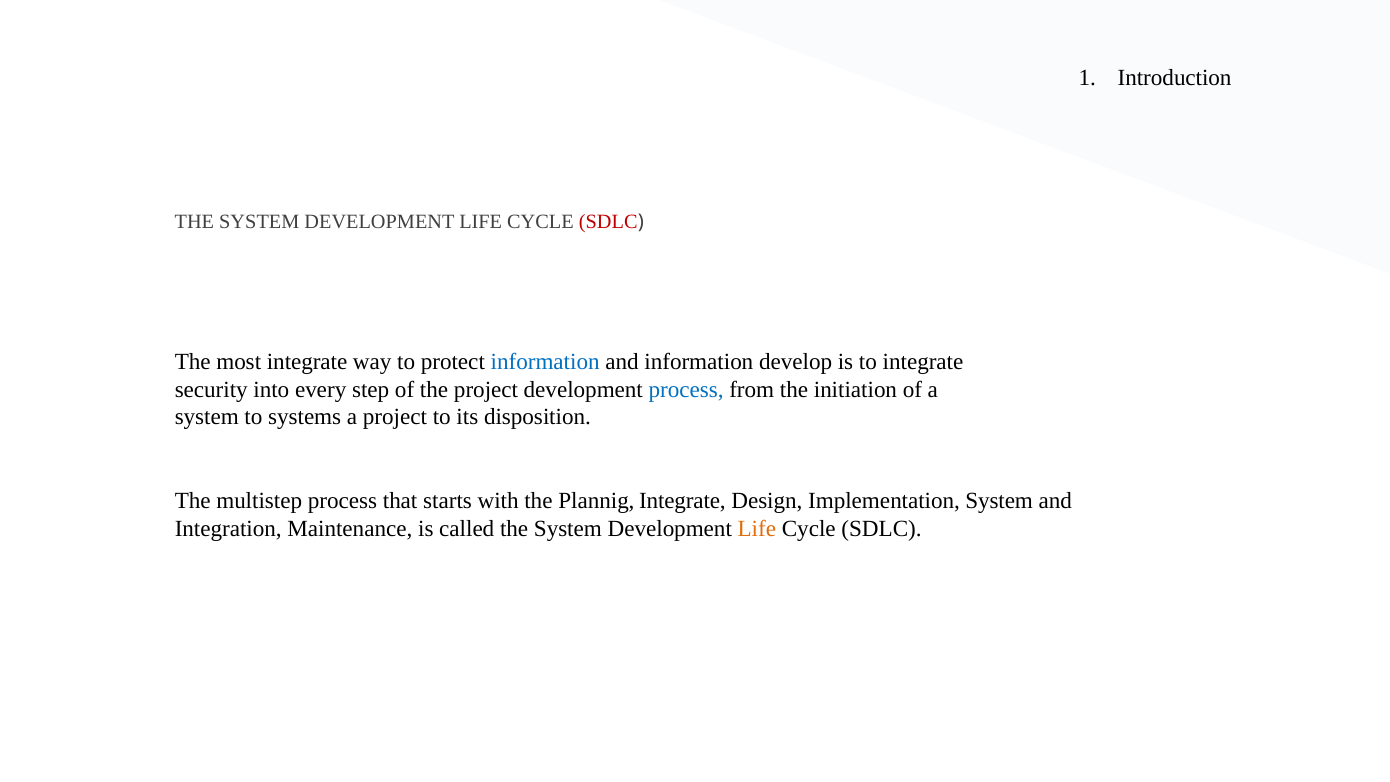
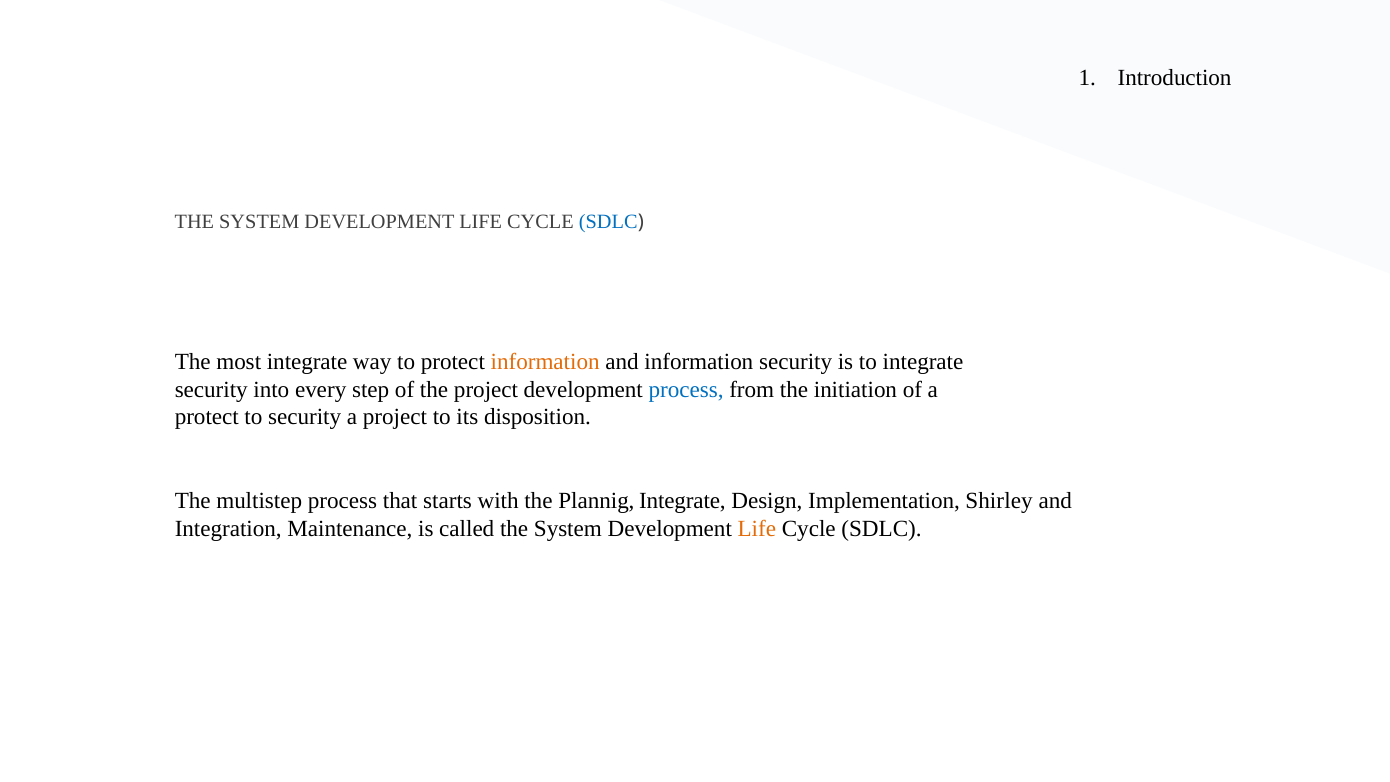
SDLC colour: red -> blue (608, 222)
information colour: blue -> orange (545, 362)
information develop: develop -> security (796, 362)
system: system -> protect (207, 417)
to systems: systems -> security (305, 417)
Implementation System: System -> Shirley (999, 501)
